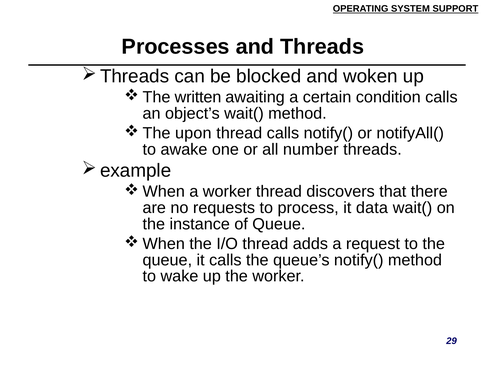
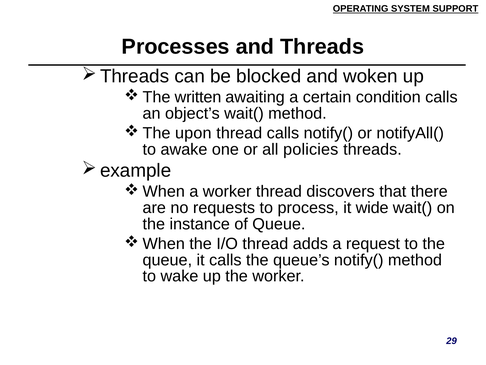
number: number -> policies (311, 149)
data: data -> wide (372, 208)
